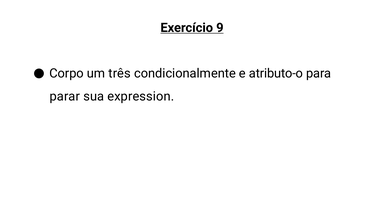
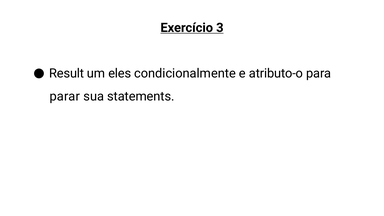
9: 9 -> 3 (220, 28)
Corpo: Corpo -> Result (67, 73)
três: três -> eles (120, 73)
expression: expression -> statements (141, 96)
